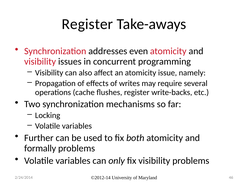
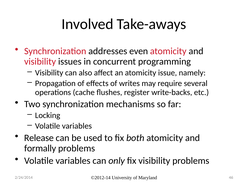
Register: Register -> Involved (87, 24)
Further: Further -> Release (39, 138)
